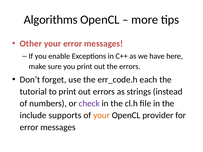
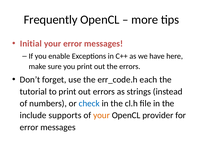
Algorithms: Algorithms -> Frequently (51, 20)
Other: Other -> Initial (31, 44)
check colour: purple -> blue (89, 104)
